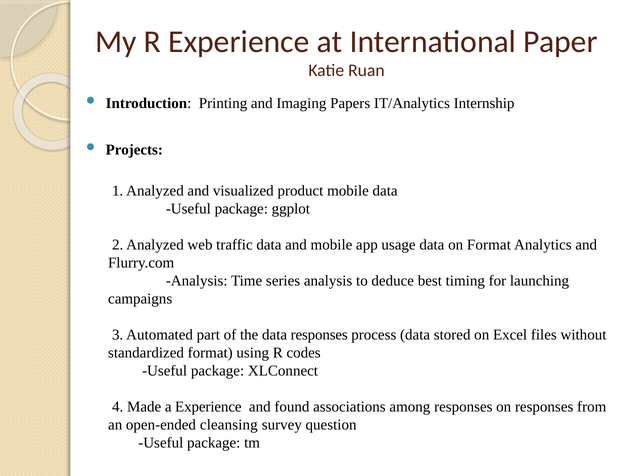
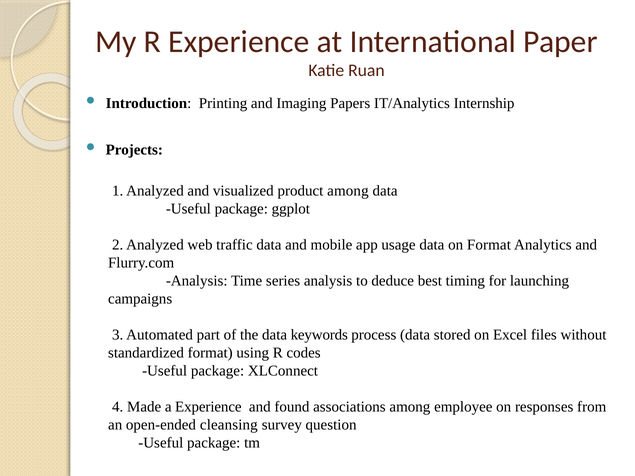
product mobile: mobile -> among (348, 191)
data responses: responses -> keywords (319, 335)
among responses: responses -> employee (463, 407)
